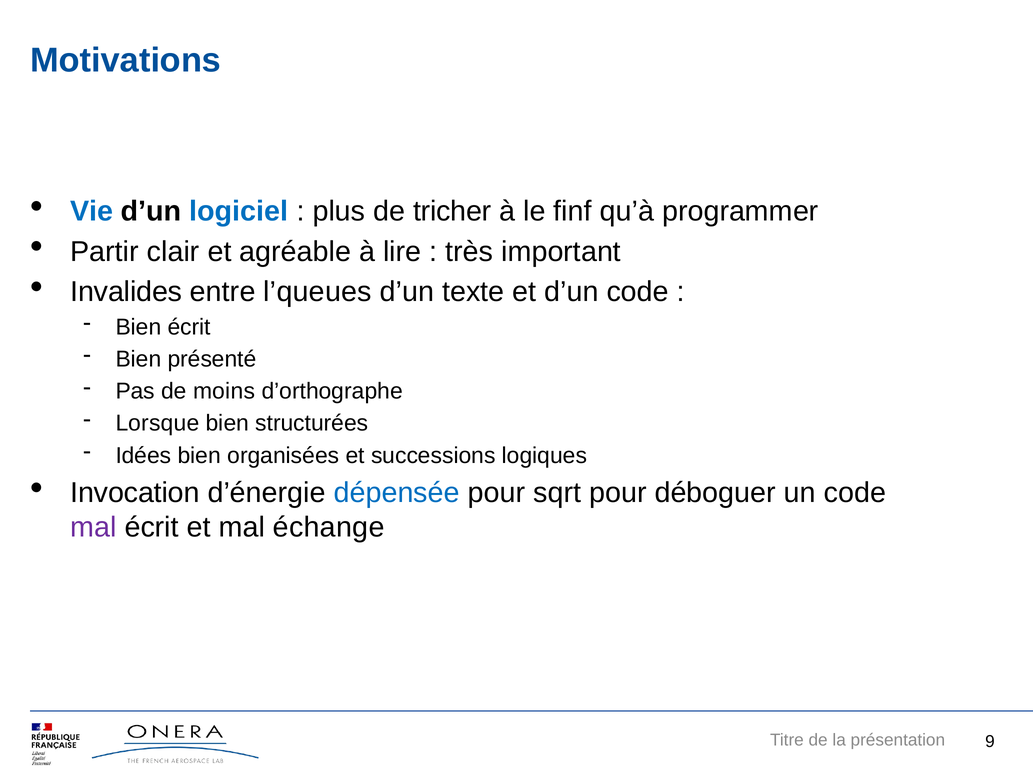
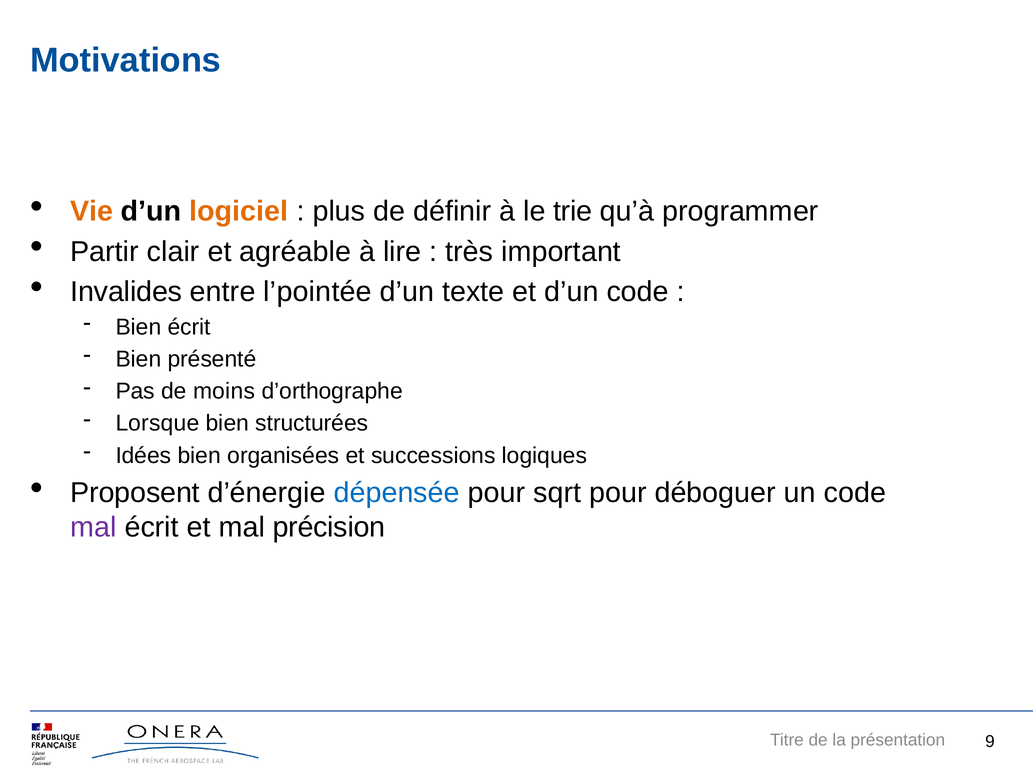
Vie colour: blue -> orange (92, 211)
logiciel colour: blue -> orange (239, 211)
tricher: tricher -> définir (452, 211)
finf: finf -> trie (573, 211)
l’queues: l’queues -> l’pointée (318, 292)
Invocation: Invocation -> Proposent (135, 493)
échange: échange -> précision (329, 527)
